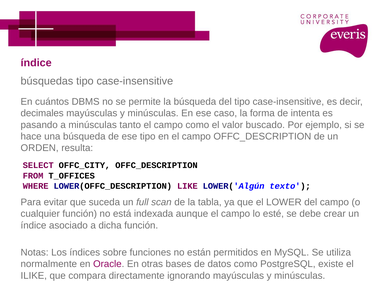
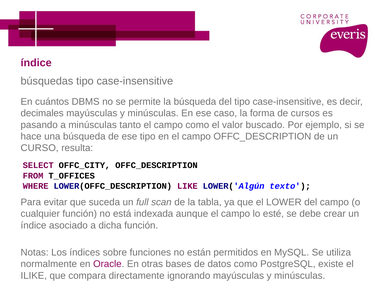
intenta: intenta -> cursos (305, 113)
ORDEN: ORDEN -> CURSO (40, 148)
